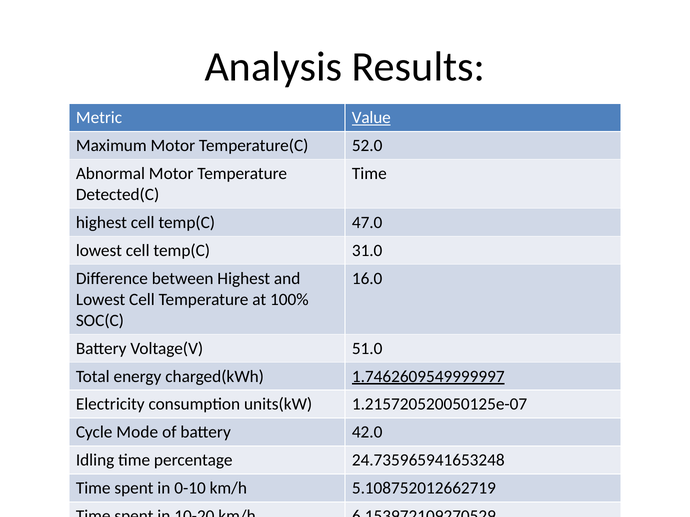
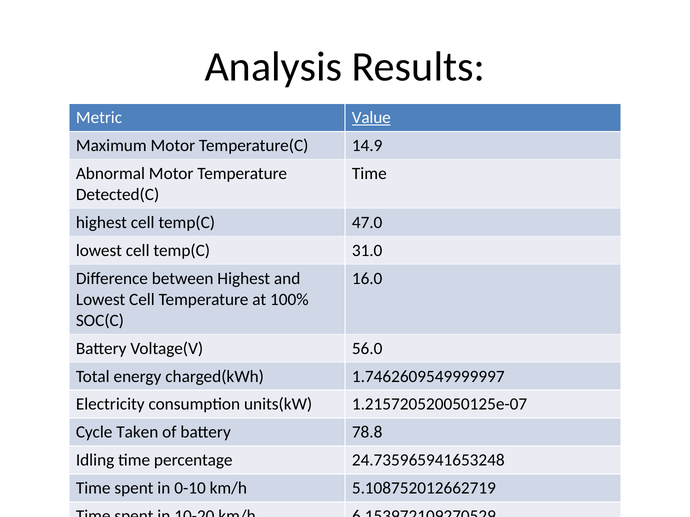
52.0: 52.0 -> 14.9 (367, 146)
51.0: 51.0 -> 56.0 (367, 349)
1.7462609549999997 underline: present -> none (428, 377)
Mode: Mode -> Taken (137, 433)
42.0: 42.0 -> 78.8 (367, 433)
